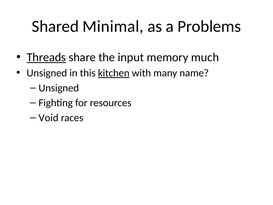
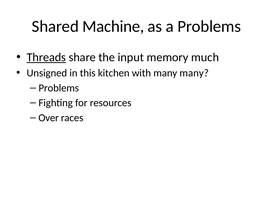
Minimal: Minimal -> Machine (113, 26)
kitchen underline: present -> none (114, 73)
many name: name -> many (194, 73)
Unsigned: Unsigned -> Problems (59, 88)
Void: Void -> Over (49, 118)
